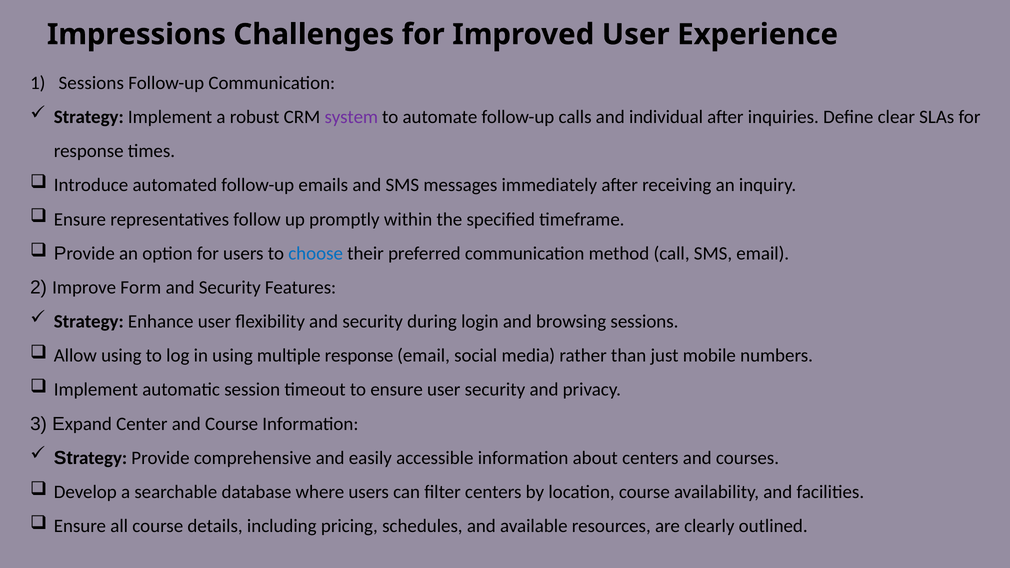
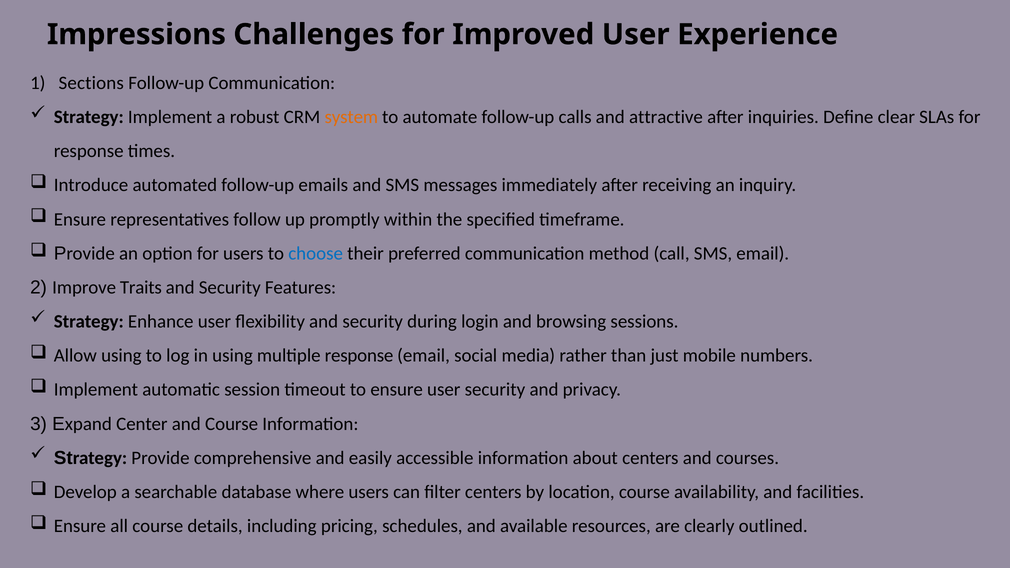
Sessions: Sessions -> Sections (91, 83)
system colour: purple -> orange (351, 117)
individual: individual -> attractive (666, 117)
Form: Form -> Traits (141, 288)
